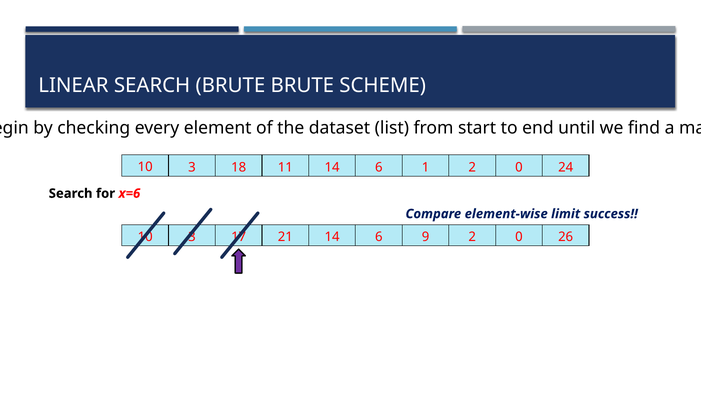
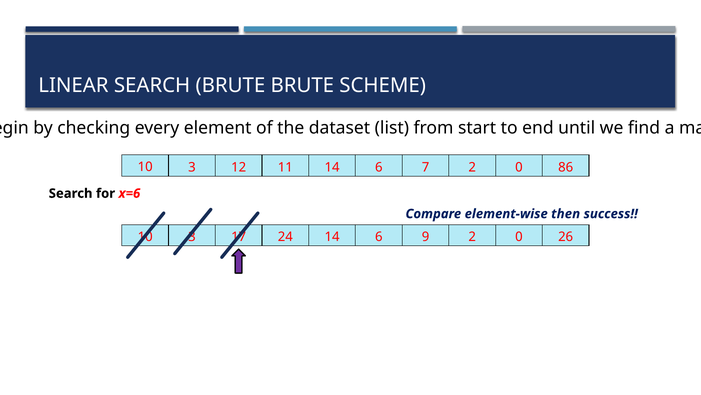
18: 18 -> 12 (239, 167)
1: 1 -> 7 (426, 167)
24: 24 -> 86 (566, 167)
limit: limit -> then (566, 213)
21: 21 -> 24 (285, 236)
